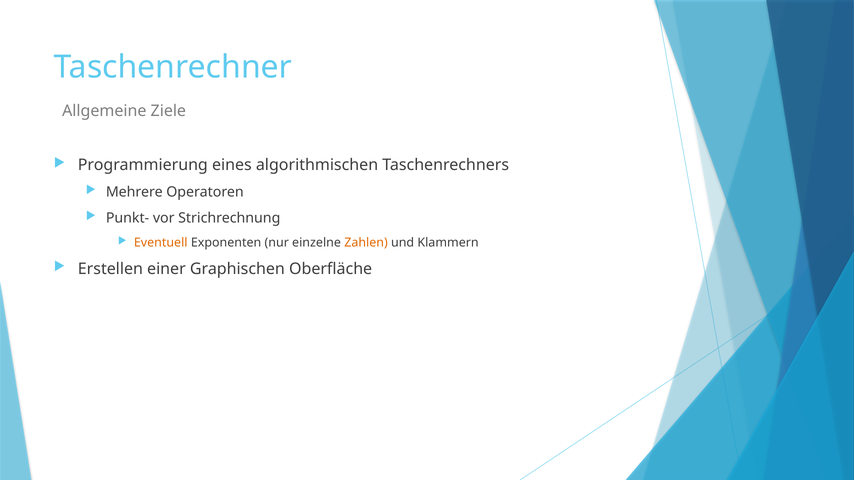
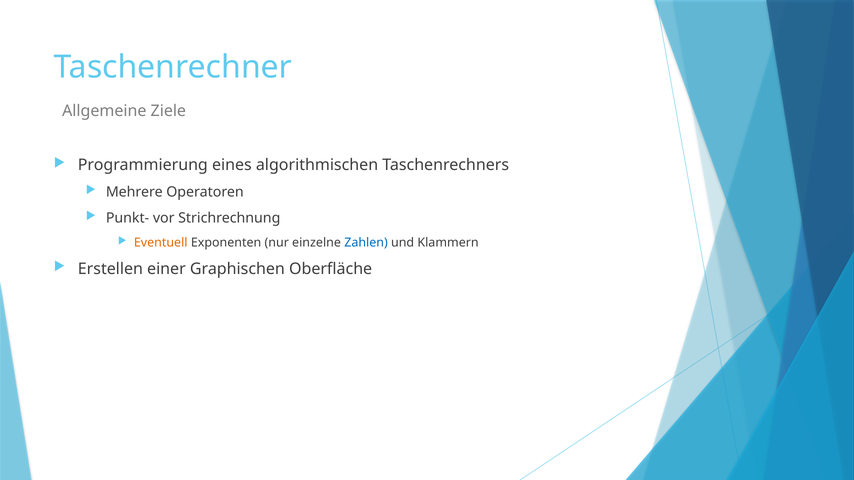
Zahlen colour: orange -> blue (366, 243)
